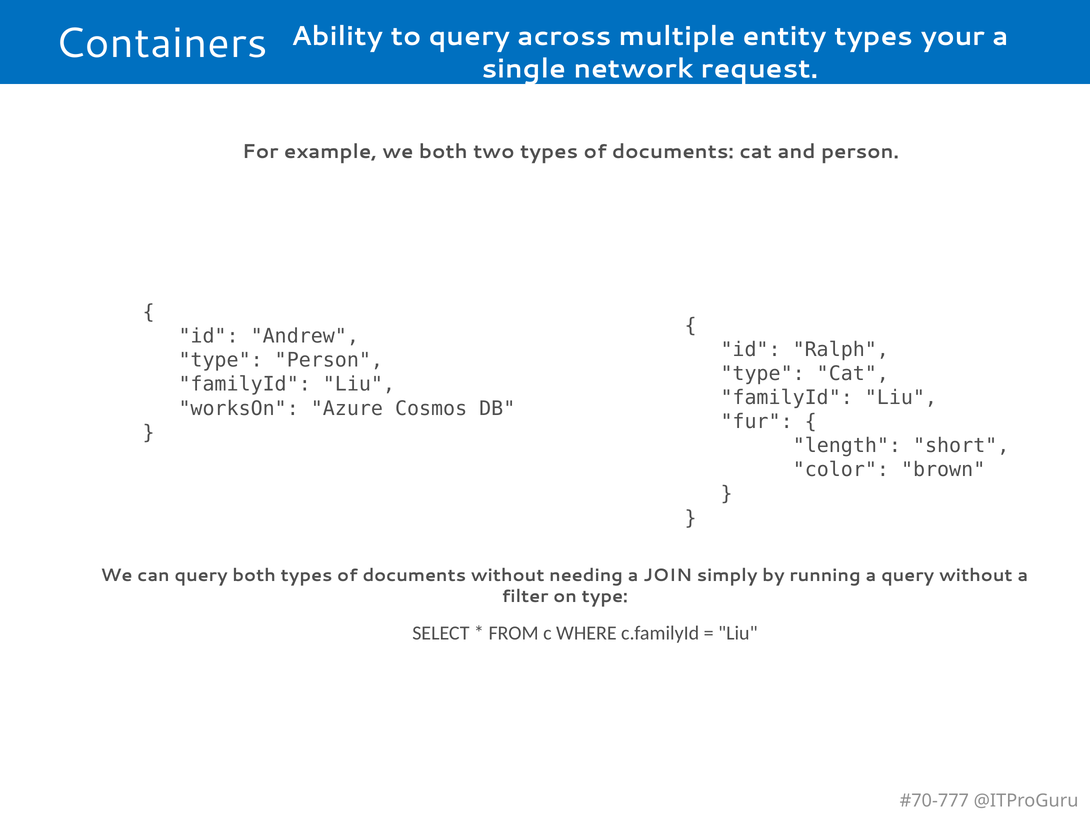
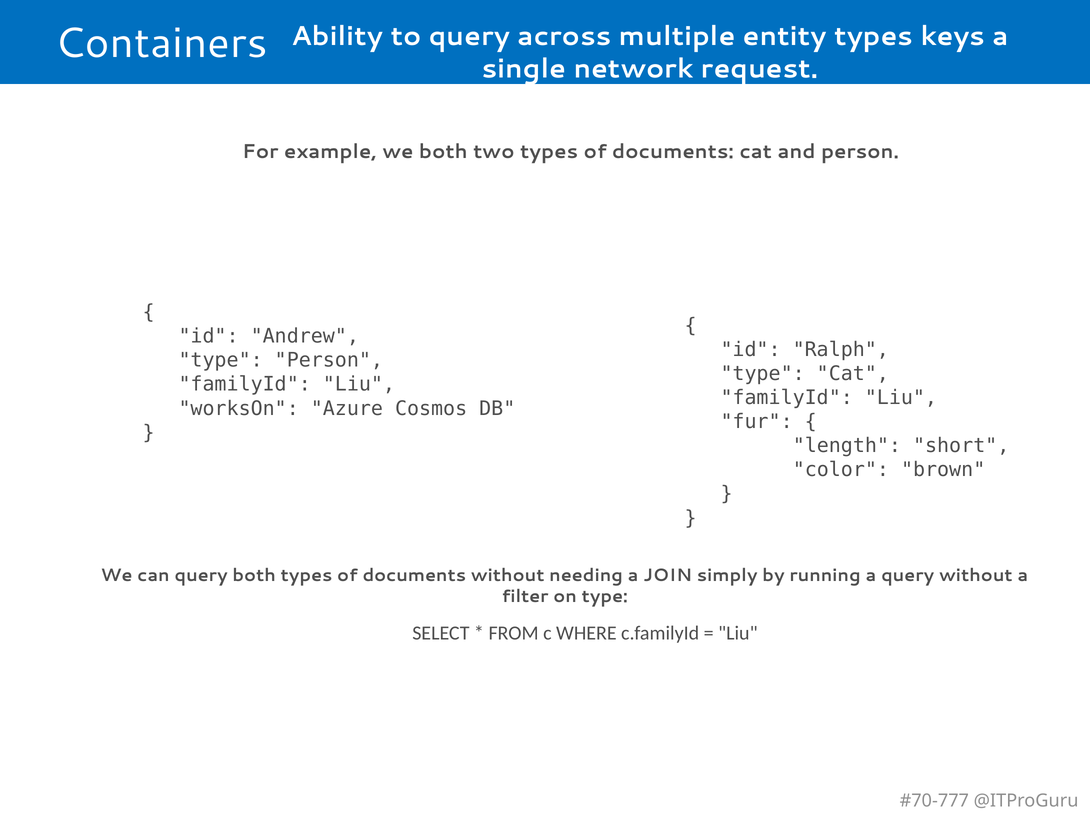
your: your -> keys (953, 36)
